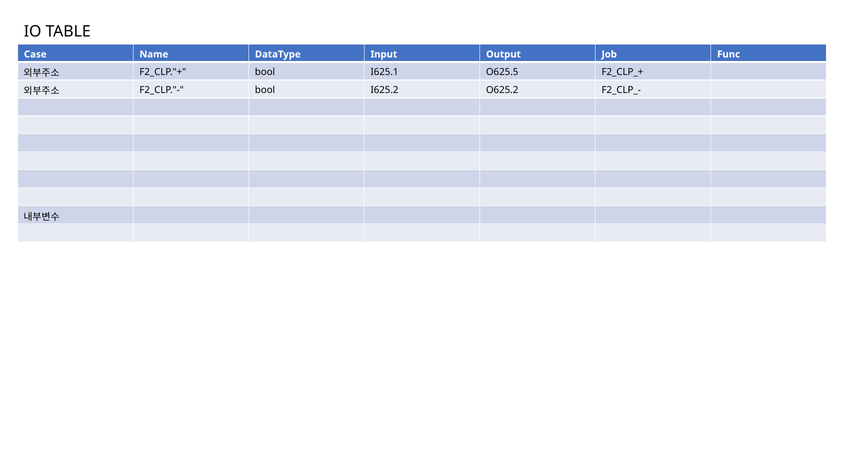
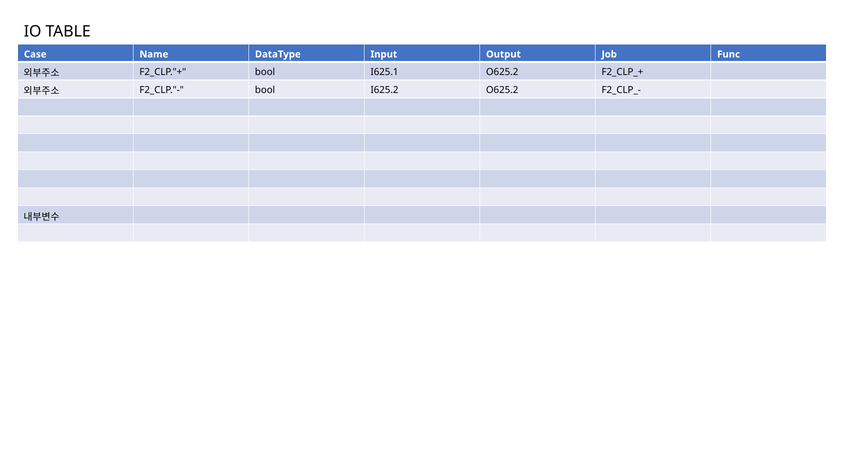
I625.1 O625.5: O625.5 -> O625.2 (502, 72)
